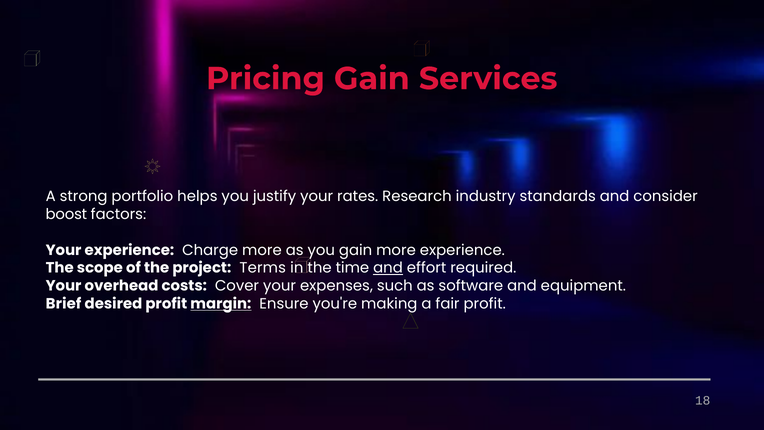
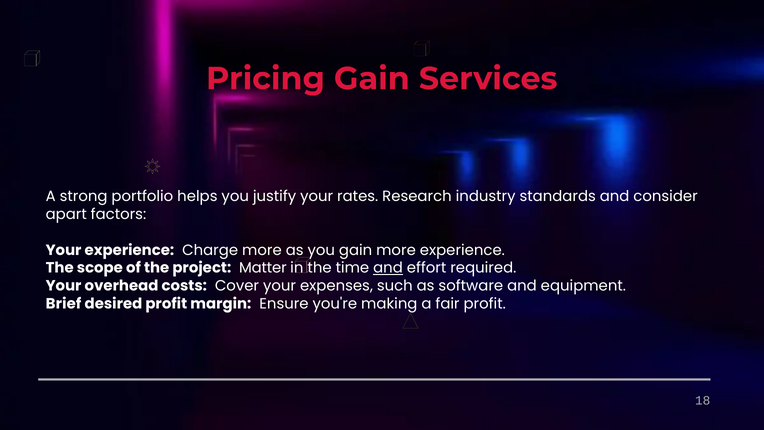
boost: boost -> apart (66, 214)
Terms: Terms -> Matter (263, 268)
margin underline: present -> none (221, 304)
